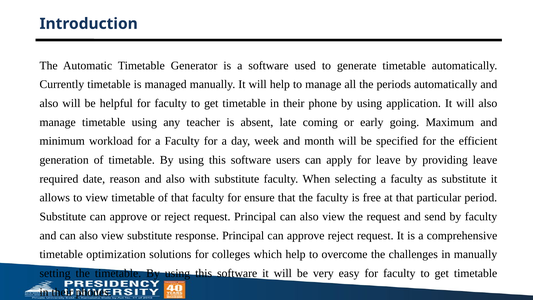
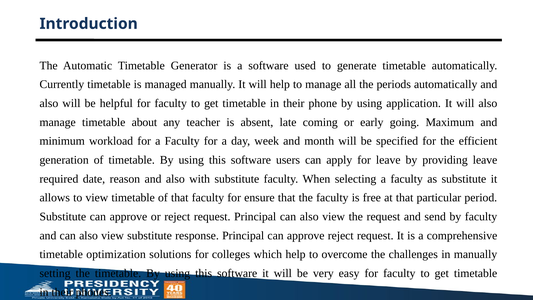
timetable using: using -> about (144, 122)
